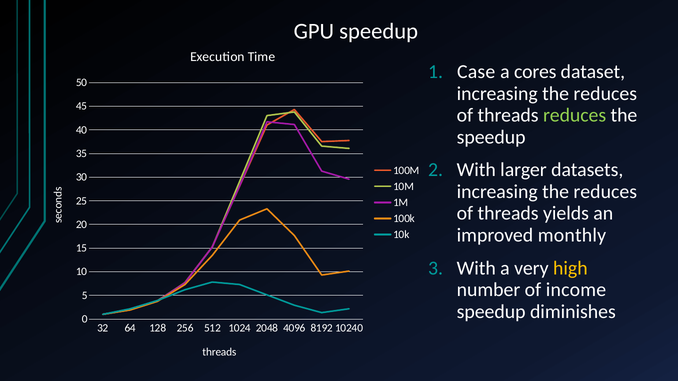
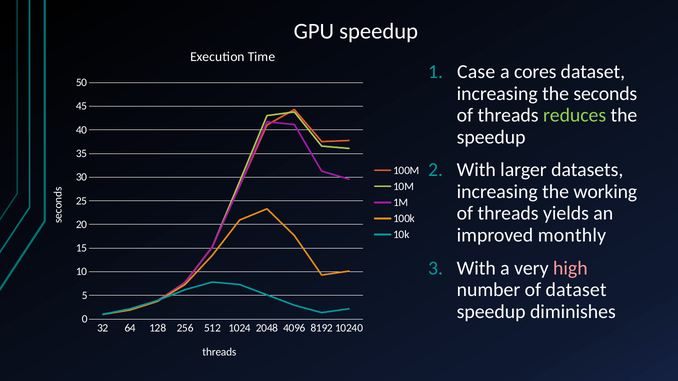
reduces: reduces -> seconds (605, 94)
reduces: reduces -> working (605, 192)
high colour: yellow -> pink (570, 268)
of income: income -> dataset (576, 290)
